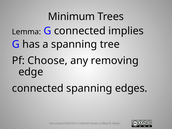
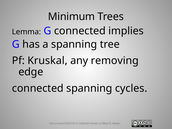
Choose: Choose -> Kruskal (48, 61)
edges: edges -> cycles (131, 88)
